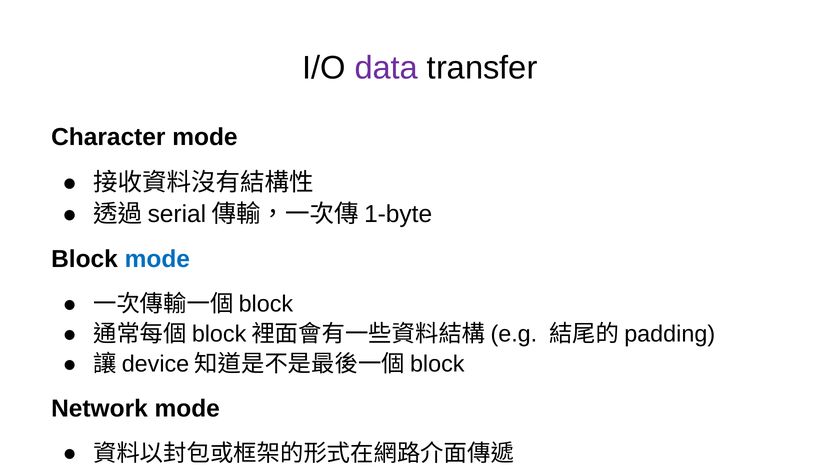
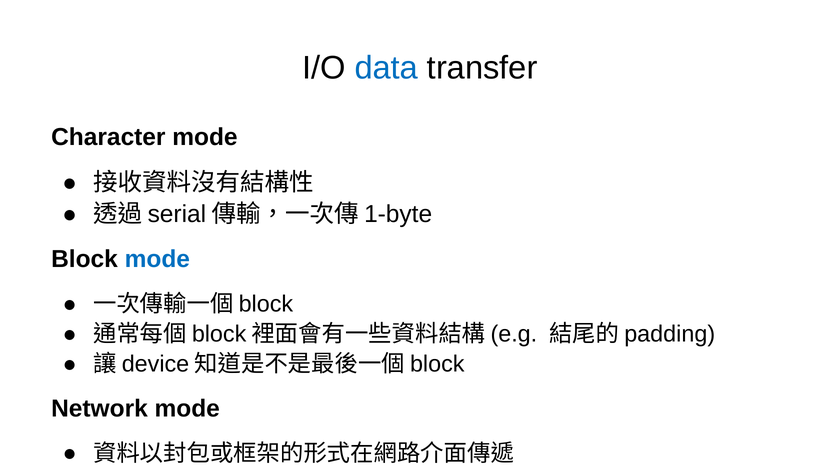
data colour: purple -> blue (386, 68)
